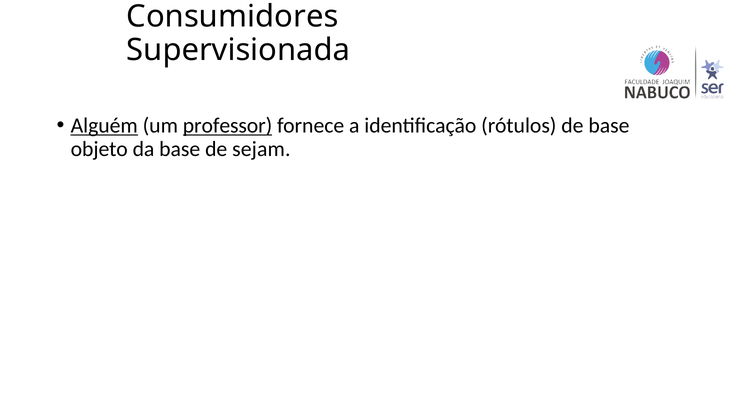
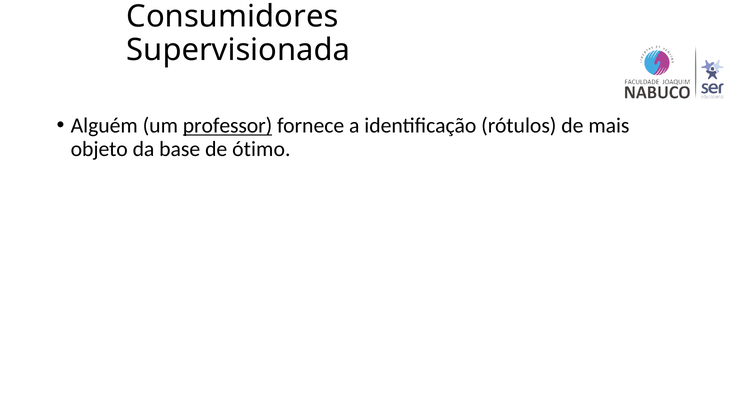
Alguém underline: present -> none (104, 126)
de base: base -> mais (609, 126)
sejam: sejam -> ótimo (261, 149)
